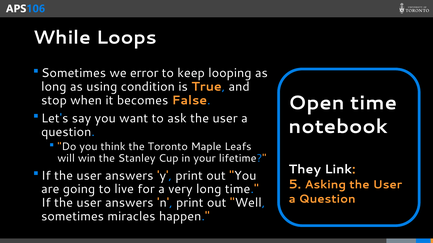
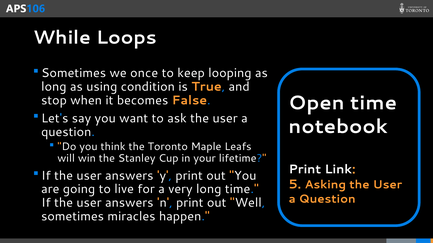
error: error -> once (144, 73)
They: They -> Print (305, 170)
